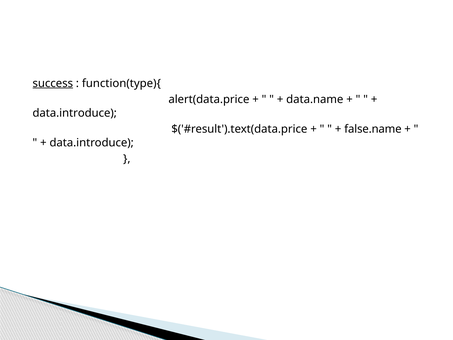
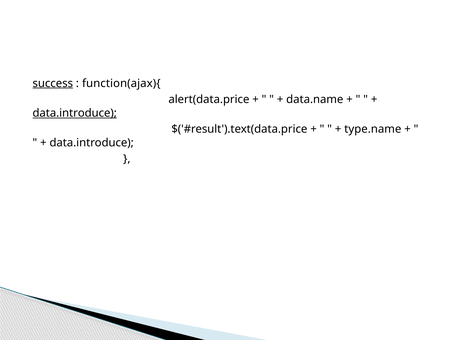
function(type){: function(type){ -> function(ajax){ (121, 83)
data.introduce underline: none -> present (75, 113)
false.name: false.name -> type.name (373, 129)
